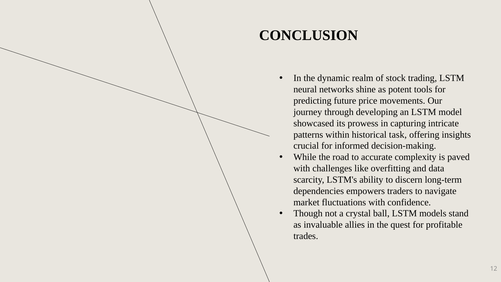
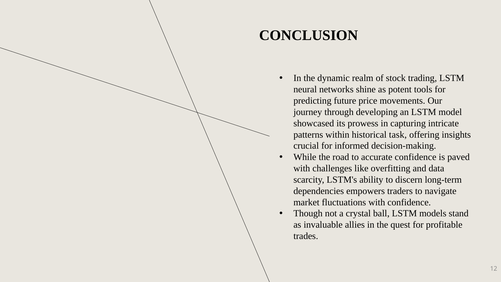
accurate complexity: complexity -> confidence (416, 157)
